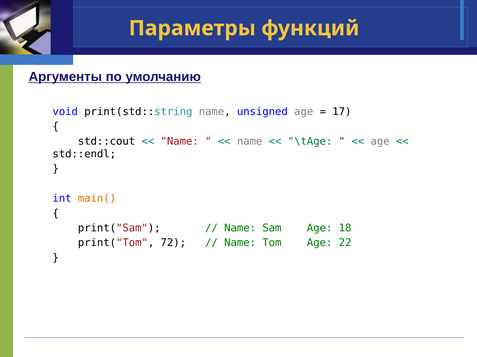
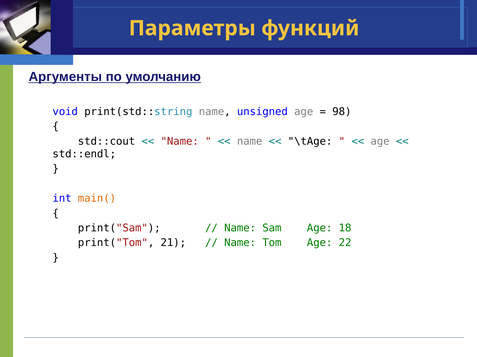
17: 17 -> 98 (342, 112)
\tAge colour: green -> black (310, 142)
72: 72 -> 21 (173, 243)
